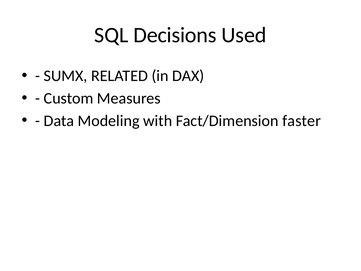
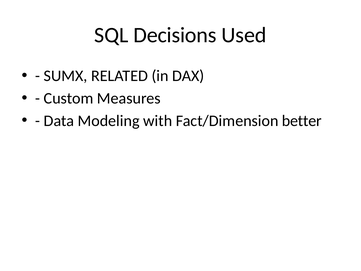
faster: faster -> better (302, 121)
